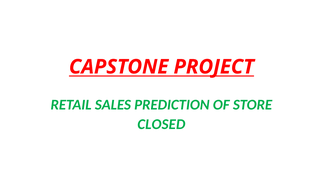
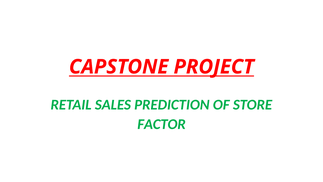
CLOSED: CLOSED -> FACTOR (162, 124)
